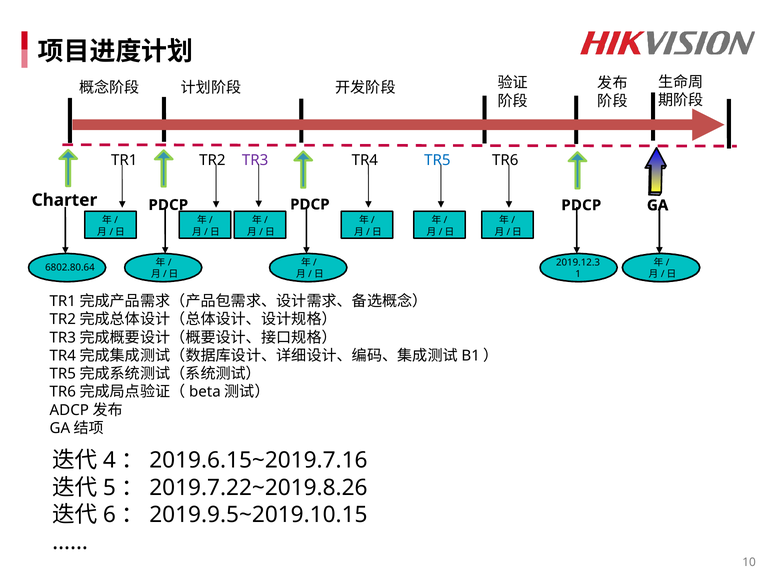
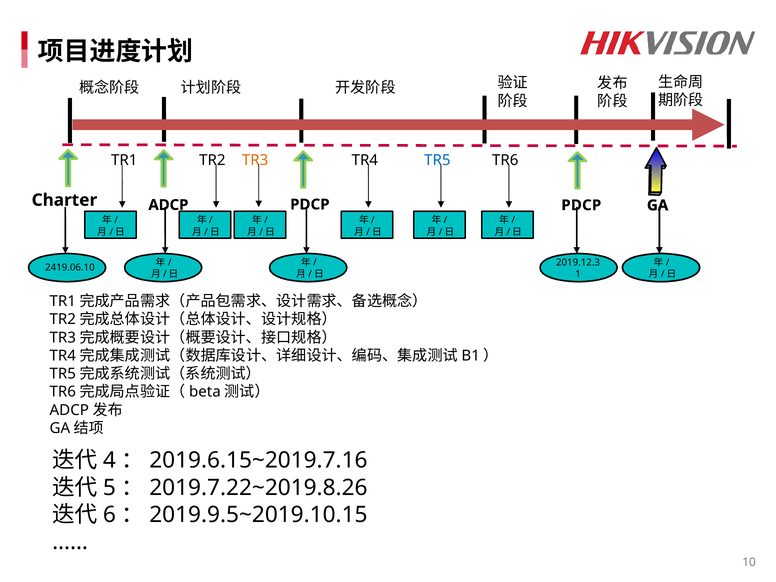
TR3 colour: purple -> orange (255, 160)
PDCP: PDCP -> ADCP (168, 205)
6802.80.64: 6802.80.64 -> 2419.06.10 (70, 268)
